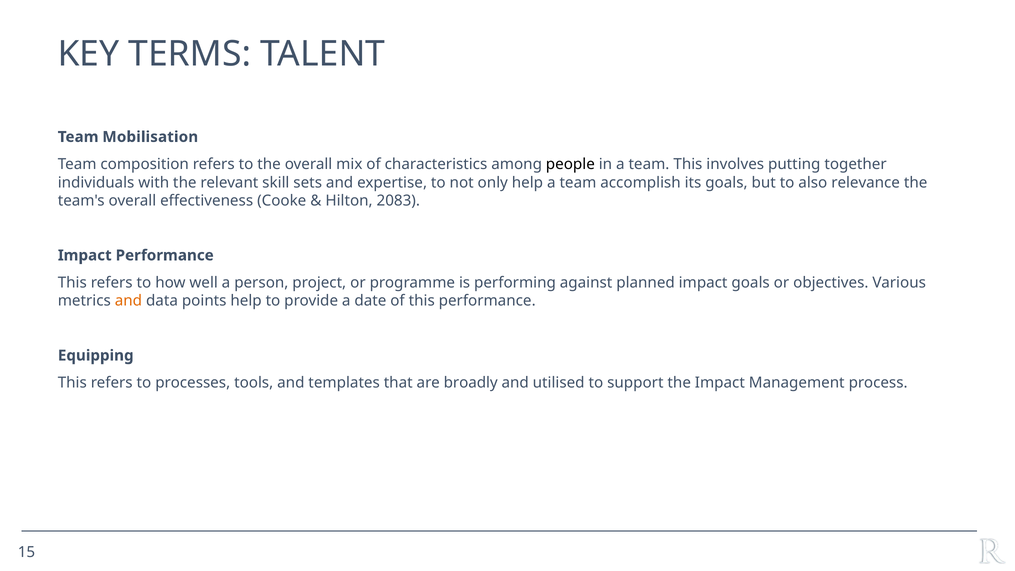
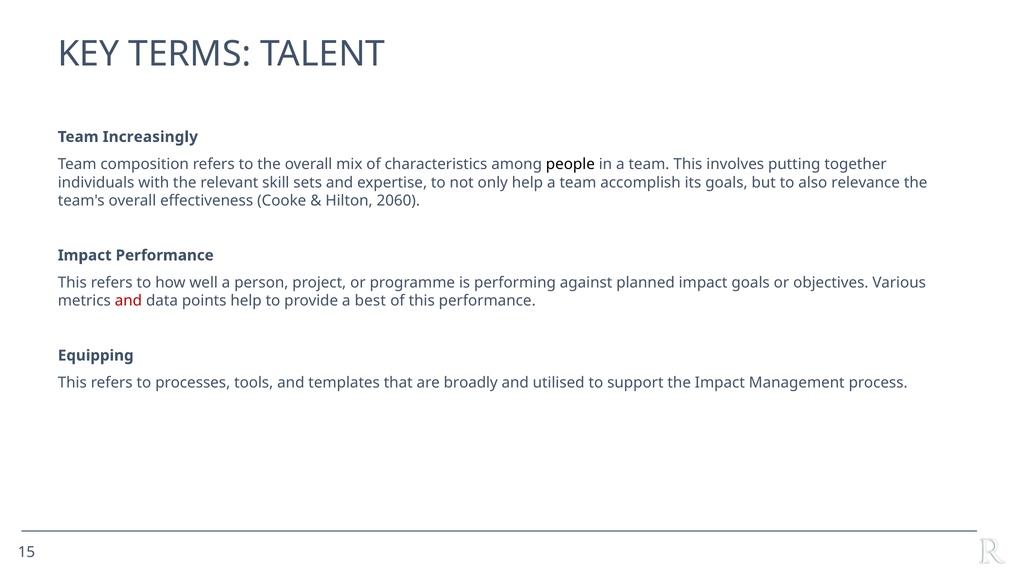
Mobilisation: Mobilisation -> Increasingly (150, 137)
2083: 2083 -> 2060 (398, 201)
and colour: orange -> red (128, 301)
date: date -> best (370, 301)
